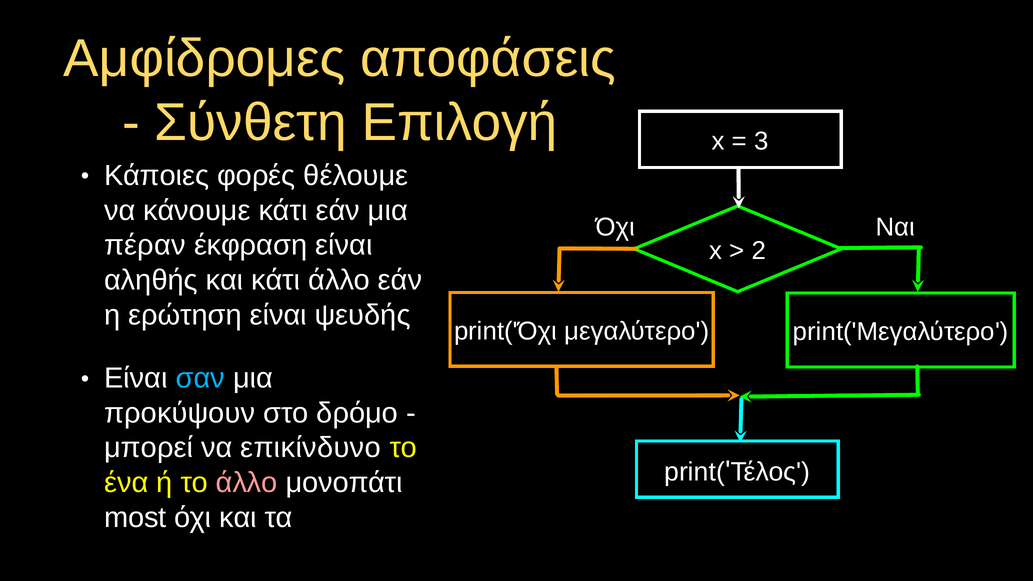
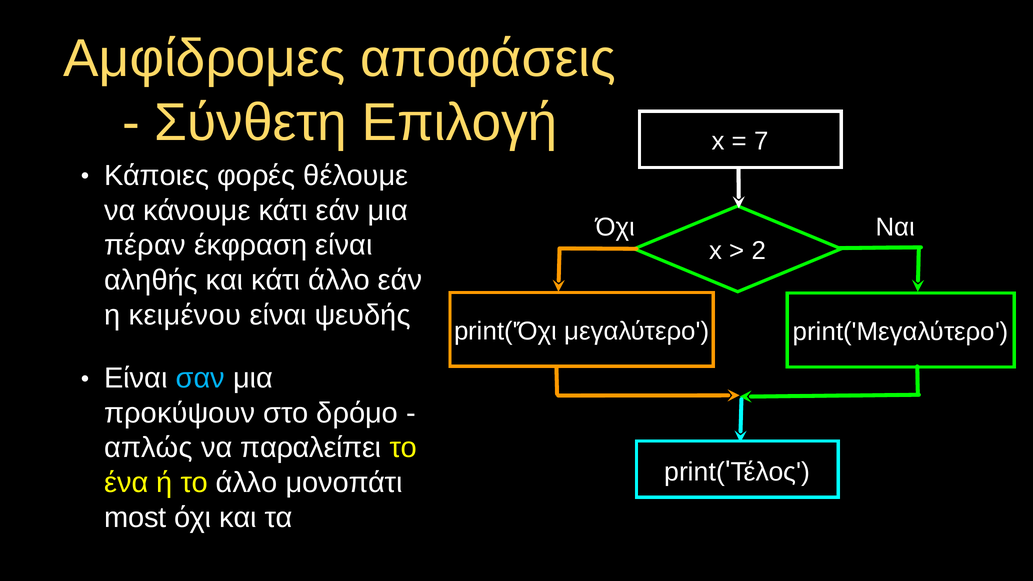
3: 3 -> 7 (761, 141)
ερώτηση: ερώτηση -> κειμένου (185, 315)
μπορεί: μπορεί -> απλώς (148, 448)
επικίνδυνο: επικίνδυνο -> παραλείπει (311, 448)
άλλο colour: pink -> white (247, 483)
